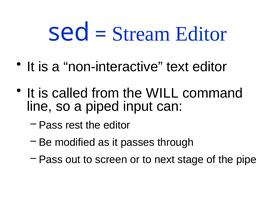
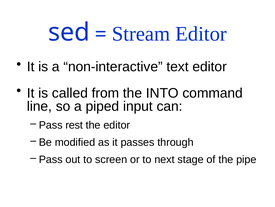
WILL: WILL -> INTO (162, 93)
